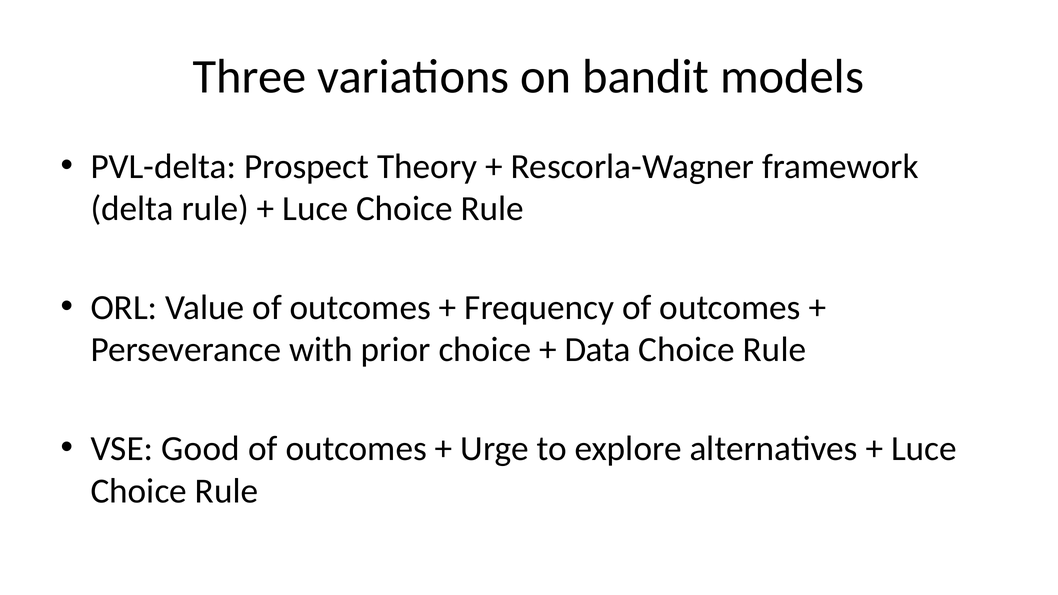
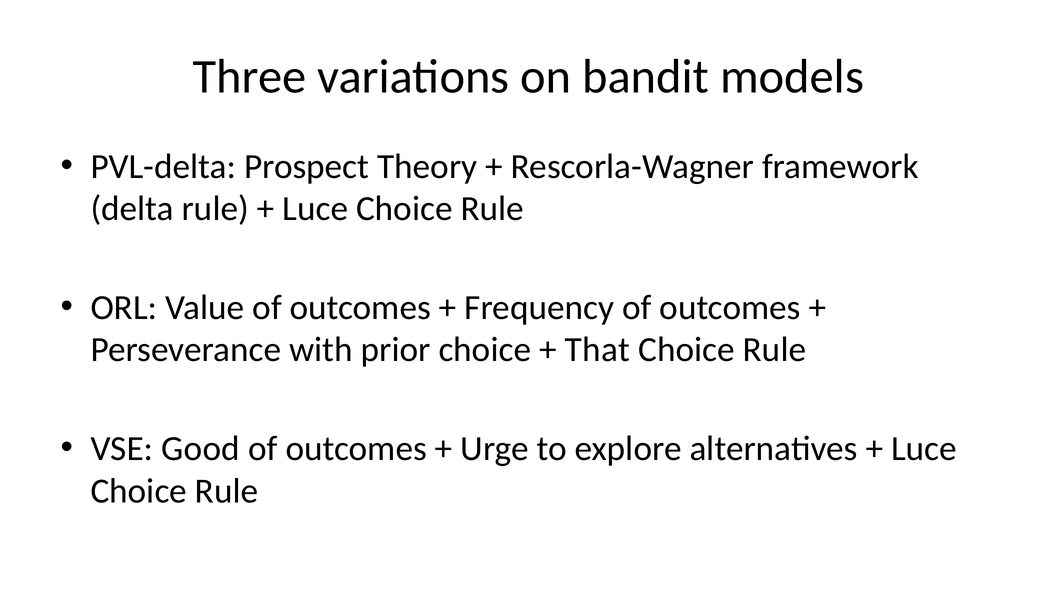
Data: Data -> That (597, 350)
